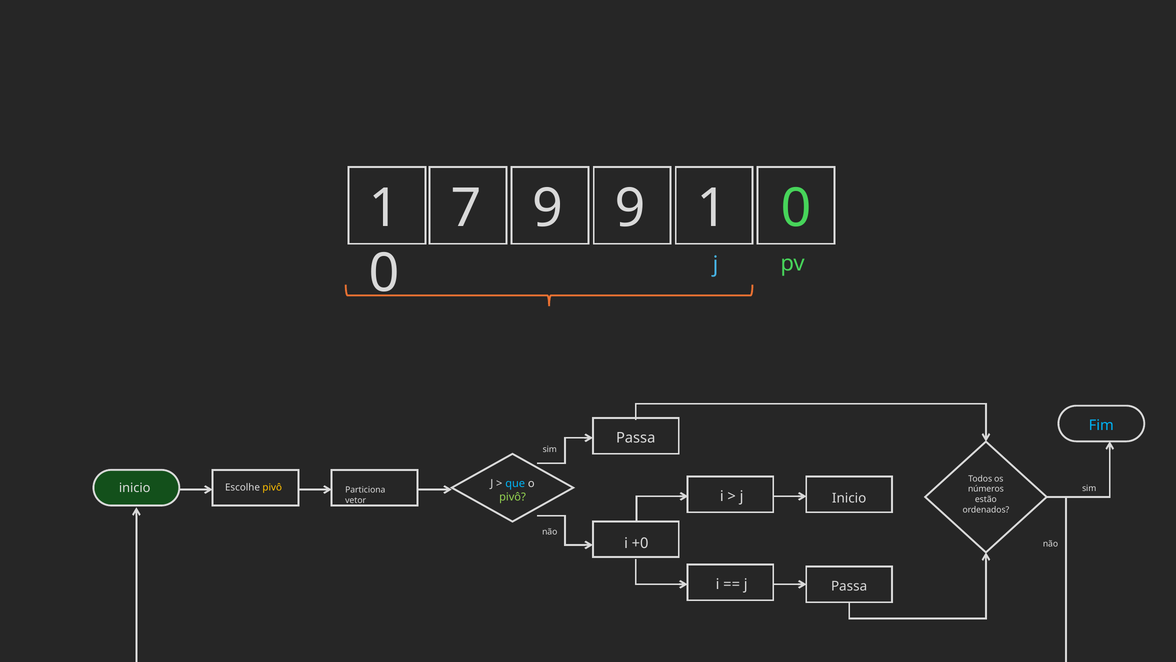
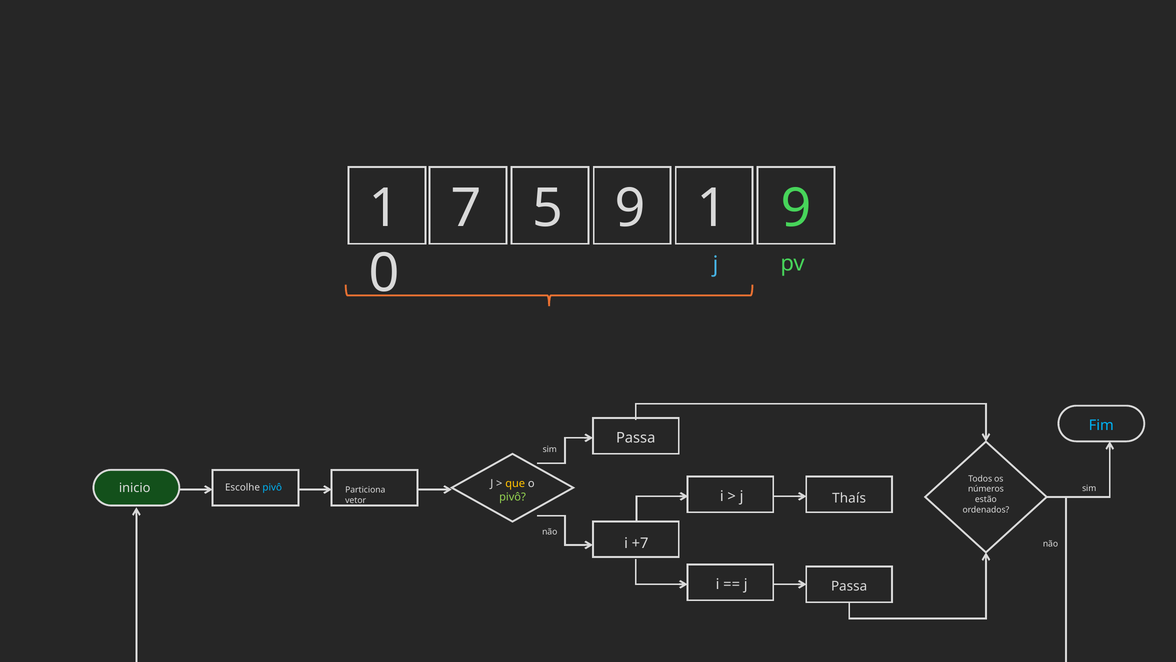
7 9: 9 -> 5 (548, 208)
9 1 0: 0 -> 9 (796, 208)
que colour: light blue -> yellow (515, 483)
pivô colour: yellow -> light blue (272, 487)
Inicio: Inicio -> Thaís (849, 498)
+0: +0 -> +7 (640, 543)
